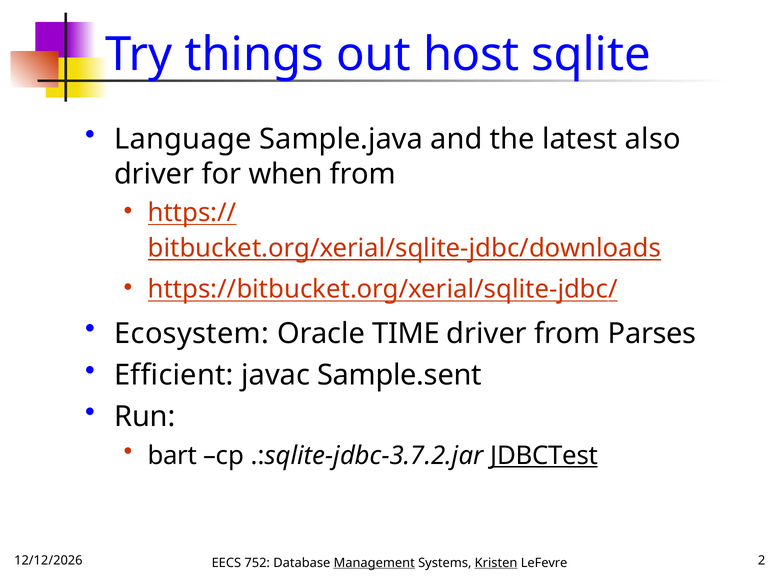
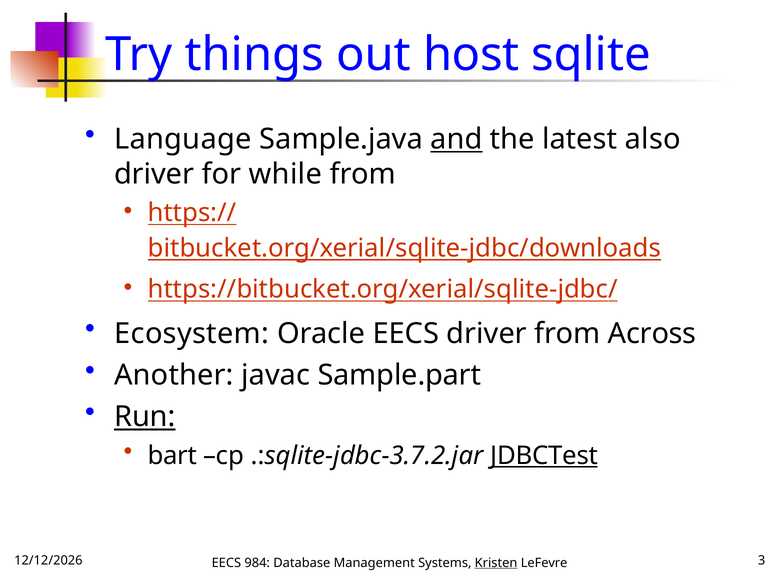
and underline: none -> present (456, 139)
when: when -> while (285, 174)
Oracle TIME: TIME -> EECS (406, 333)
Parses: Parses -> Across (652, 333)
Efficient: Efficient -> Another (174, 375)
Sample.sent: Sample.sent -> Sample.part (399, 375)
Run underline: none -> present (145, 417)
752: 752 -> 984 (257, 563)
Management underline: present -> none (374, 563)
2: 2 -> 3 (762, 560)
